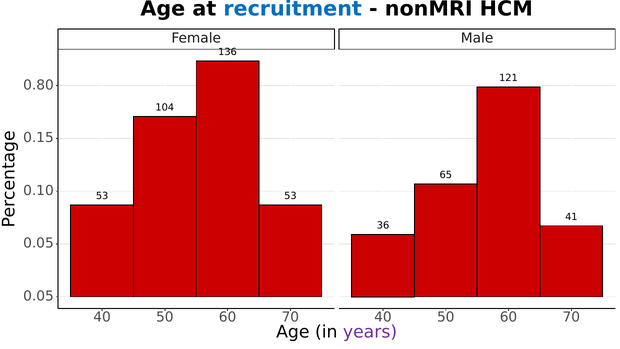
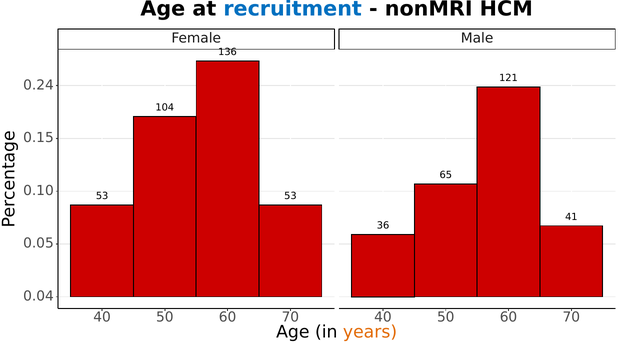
0.80: 0.80 -> 0.24 (39, 85)
0.05: 0.05 -> 0.04 (39, 296)
years colour: purple -> orange (370, 332)
